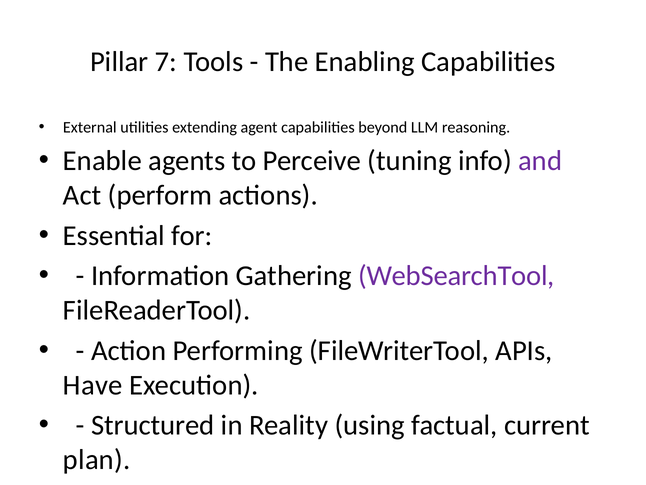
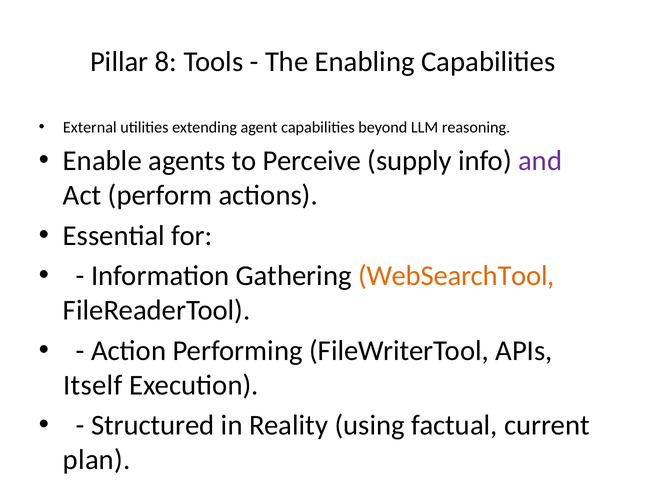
7: 7 -> 8 (166, 62)
tuning: tuning -> supply (410, 161)
WebSearchTool colour: purple -> orange (456, 276)
Have: Have -> Itself (93, 385)
